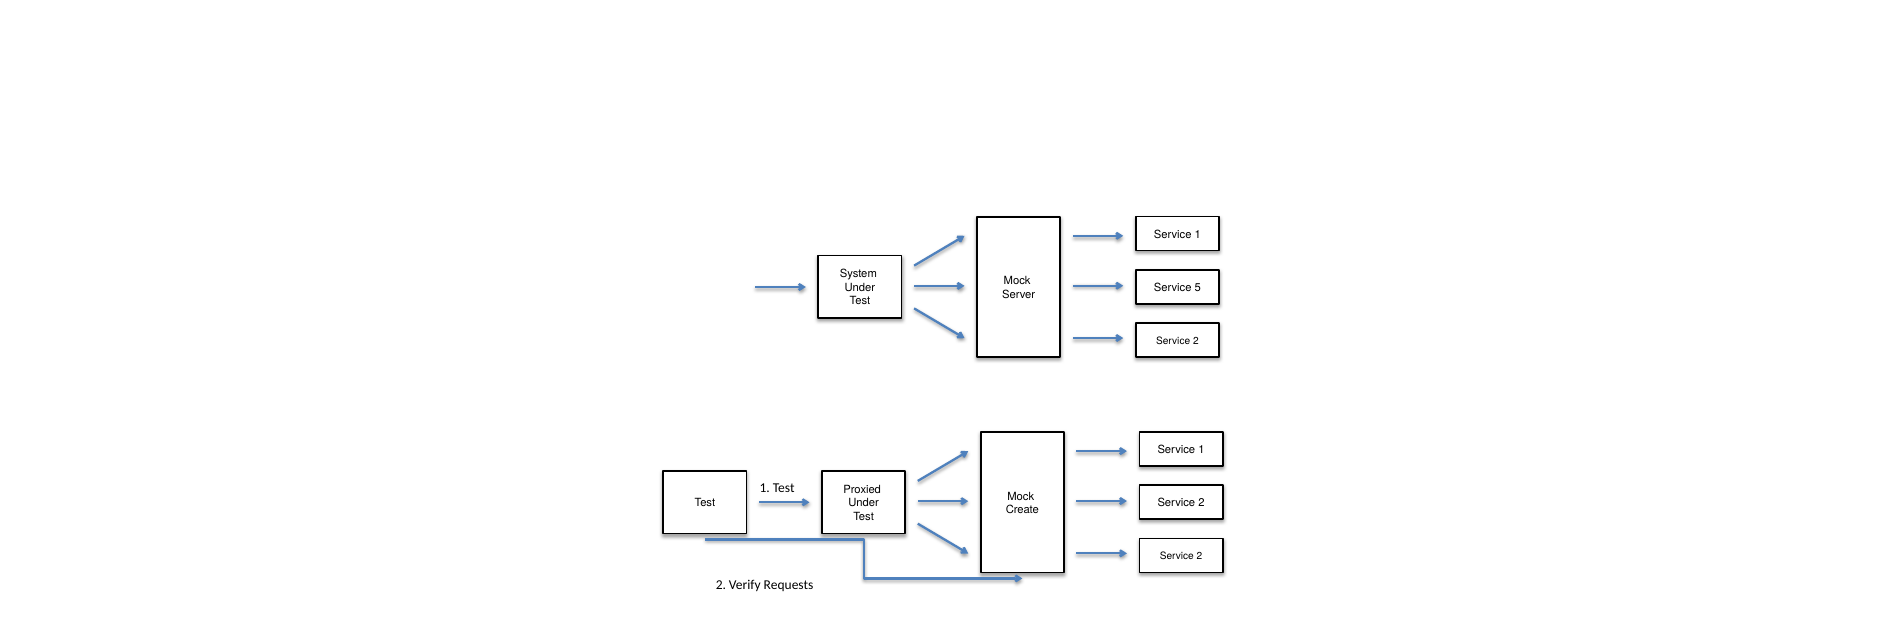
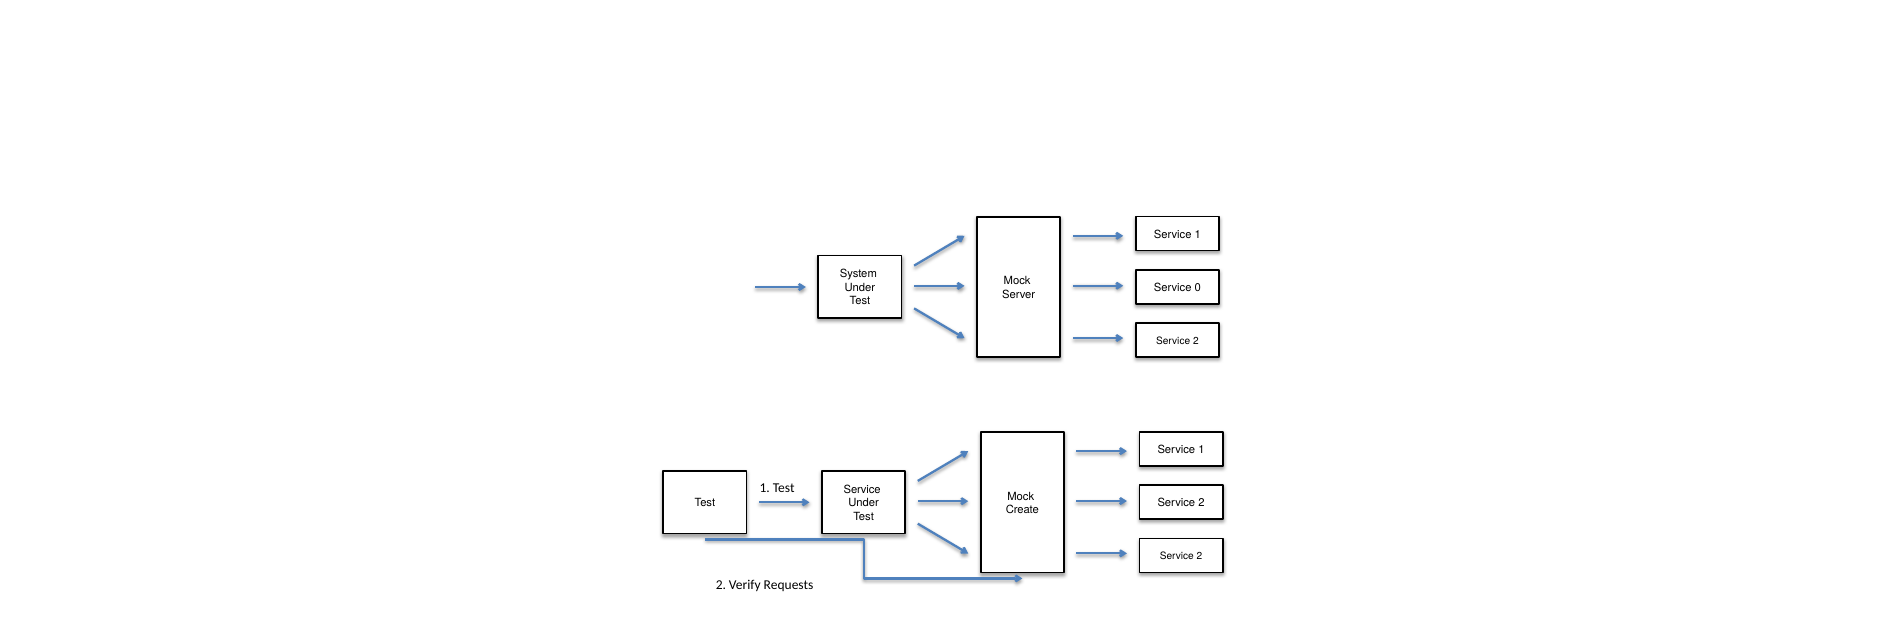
5: 5 -> 0 (1198, 288)
Proxied: Proxied -> Service (862, 490)
